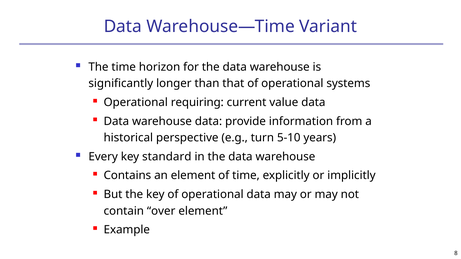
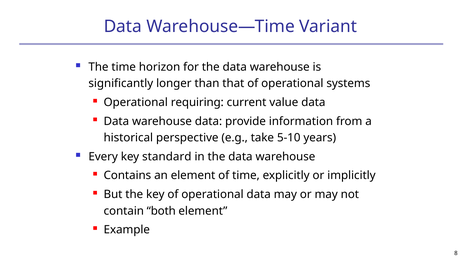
turn: turn -> take (262, 138)
over: over -> both (161, 211)
